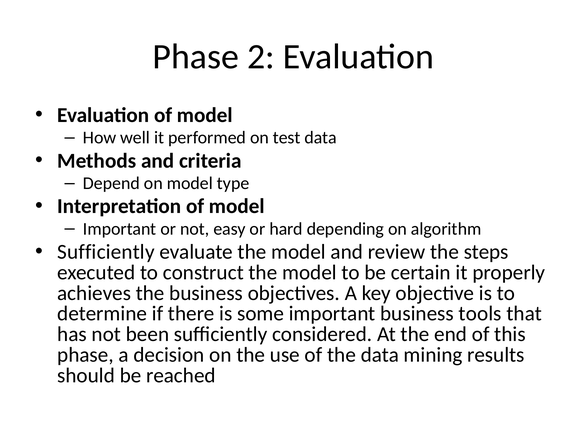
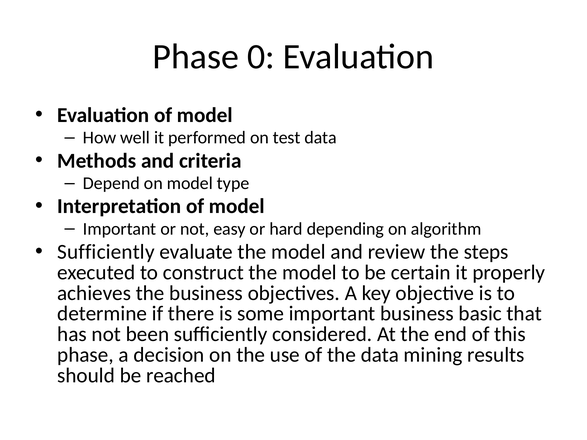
2: 2 -> 0 (261, 57)
tools: tools -> basic (480, 314)
